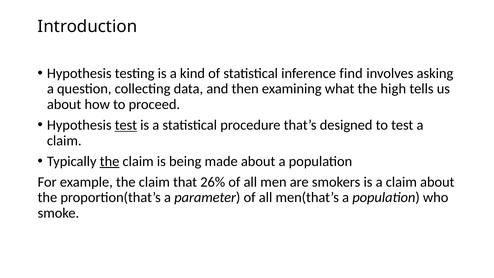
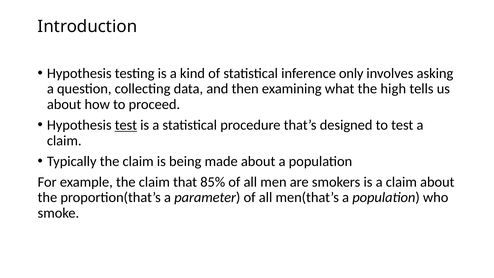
find: find -> only (351, 73)
the underline: present -> none (110, 161)
26%: 26% -> 85% (213, 182)
